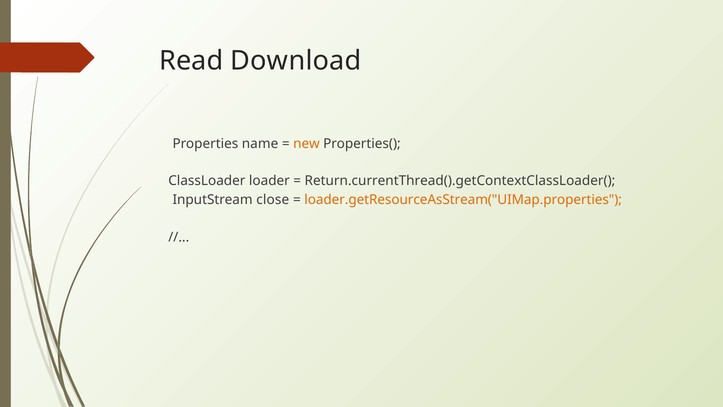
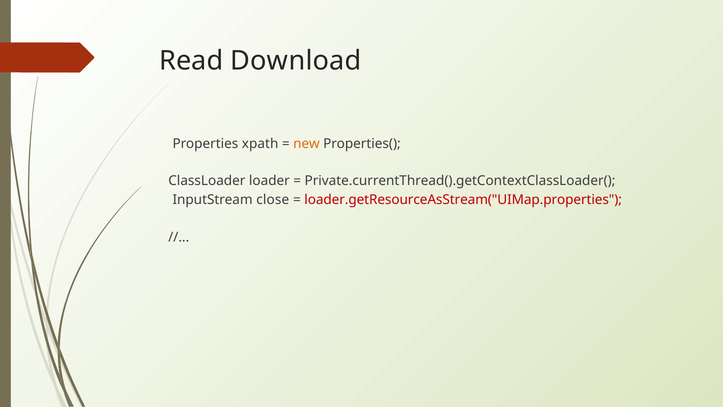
name: name -> xpath (260, 143)
Return.currentThread().getContextClassLoader(: Return.currentThread().getContextClassLoader( -> Private.currentThread().getContextClassLoader( (460, 181)
loader.getResourceAsStream("UIMap.properties colour: orange -> red (463, 200)
